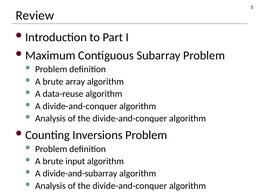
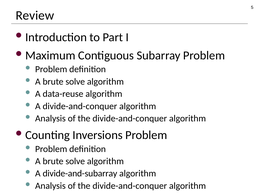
array: array -> solve (75, 82)
input: input -> solve (75, 161)
